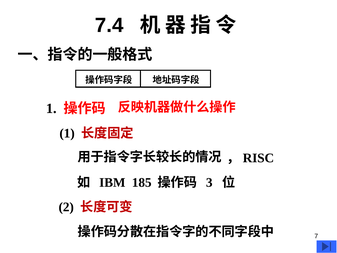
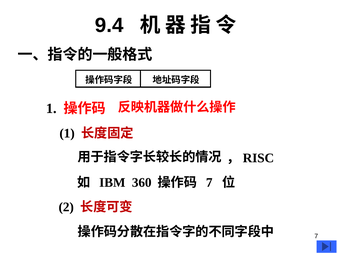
7.4: 7.4 -> 9.4 (109, 25)
185: 185 -> 360 (142, 182)
3: 3 -> 7 (209, 182)
